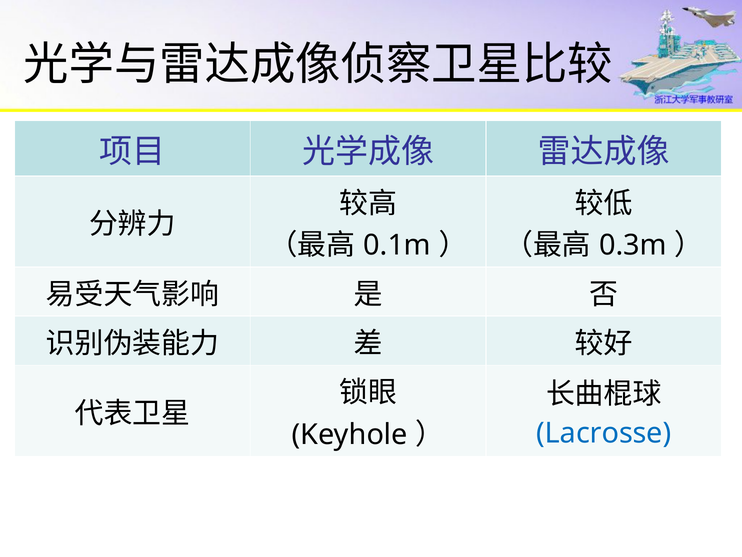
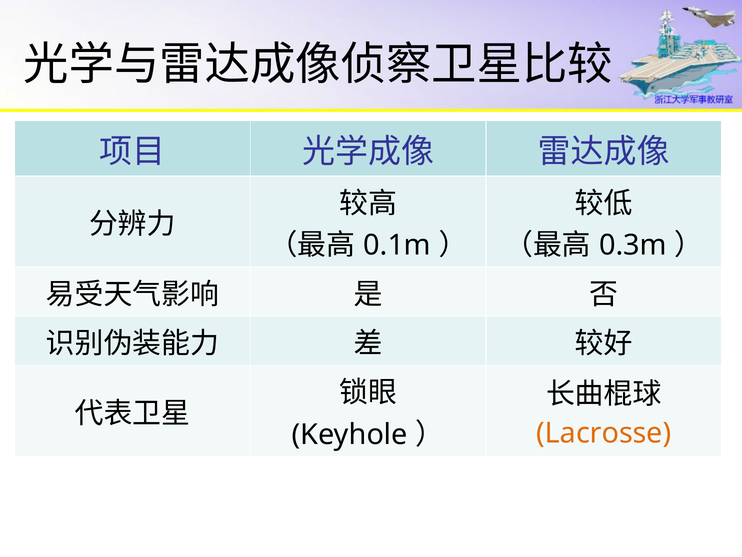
Lacrosse colour: blue -> orange (604, 433)
